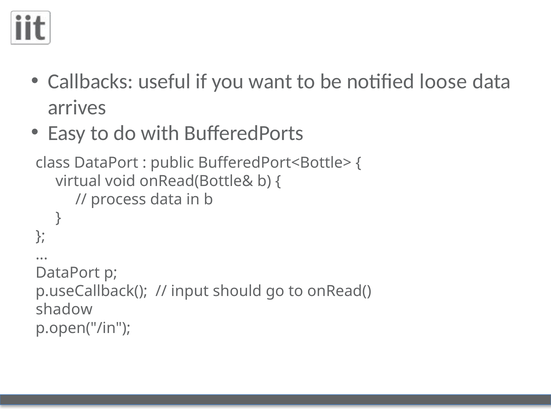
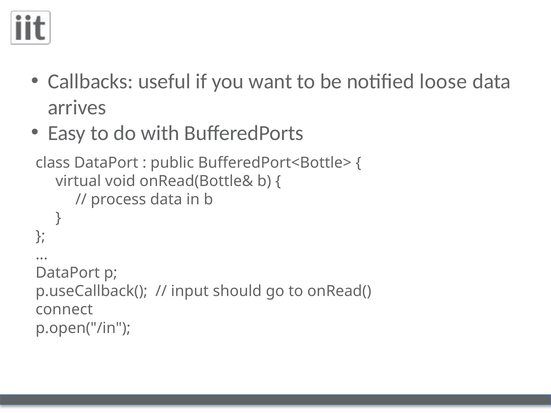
shadow: shadow -> connect (64, 310)
